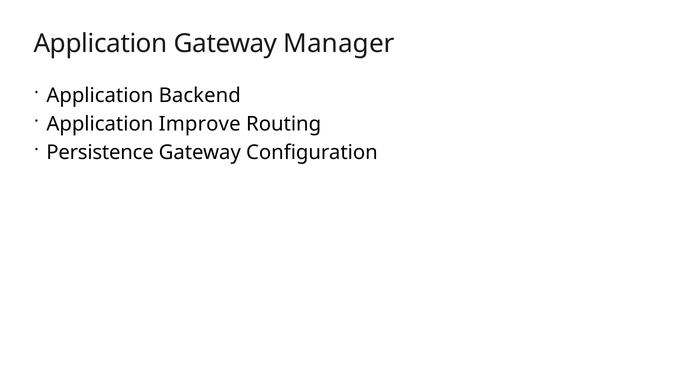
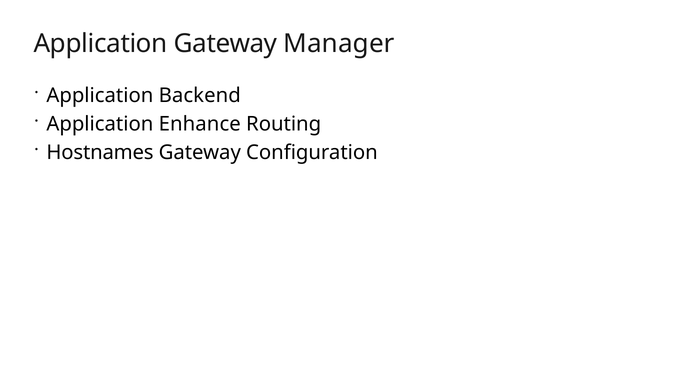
Improve: Improve -> Enhance (200, 124)
Persistence: Persistence -> Hostnames (100, 153)
